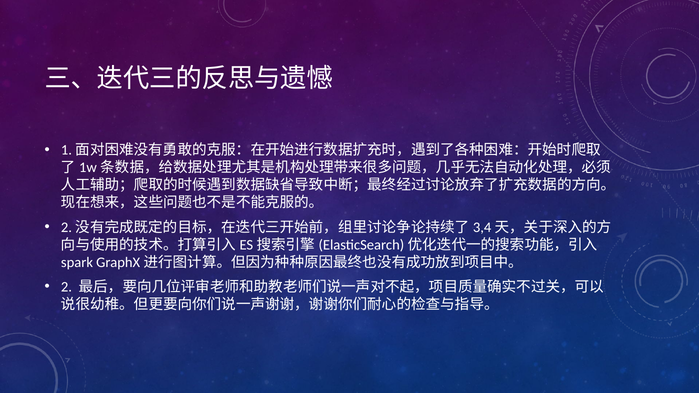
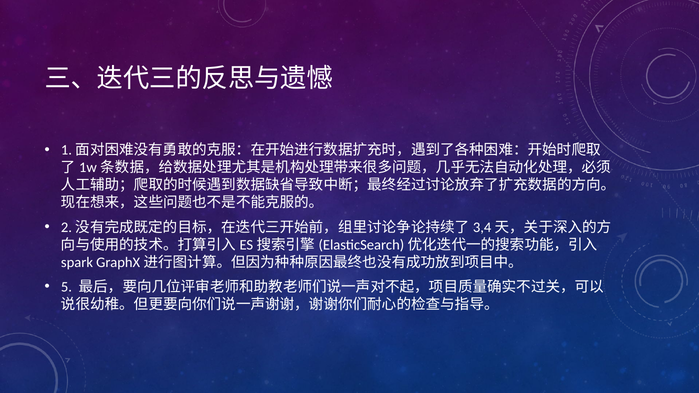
2: 2 -> 5 (66, 287)
